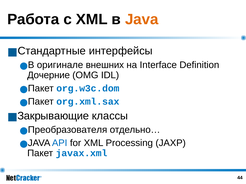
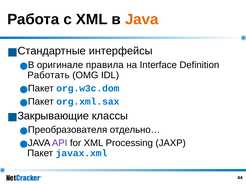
внешних: внешних -> правила (105, 65)
Дочерние: Дочерние -> Работать (48, 75)
API colour: blue -> purple (60, 143)
